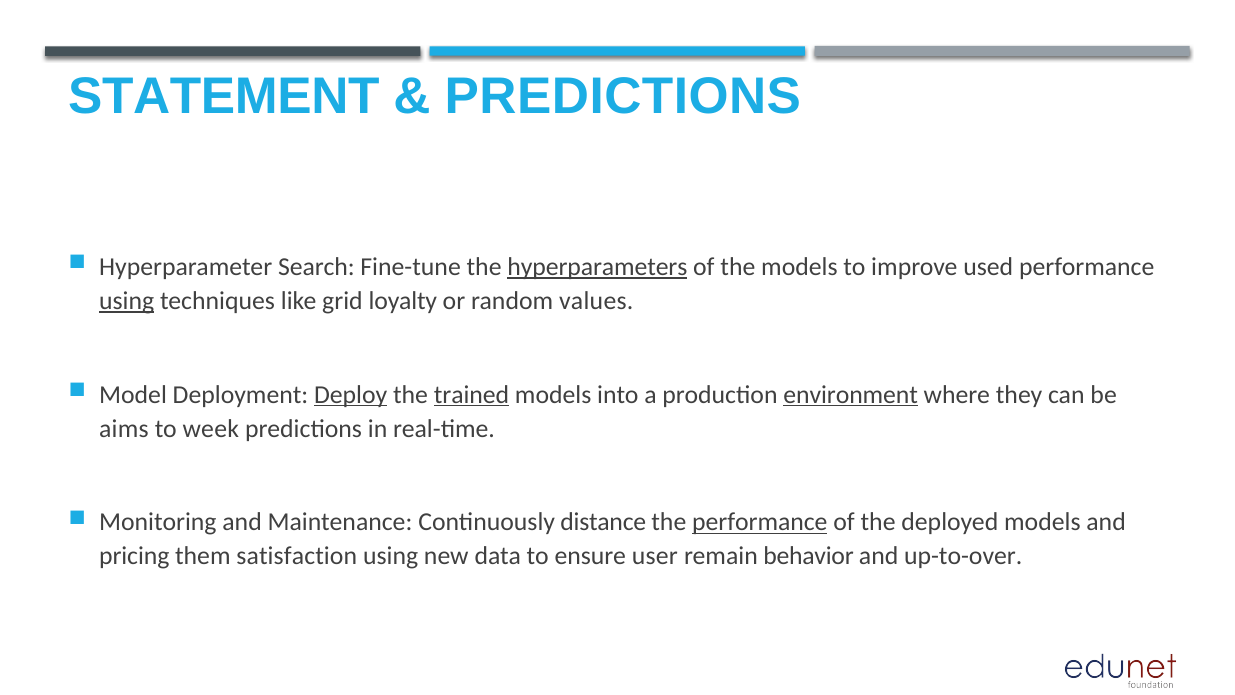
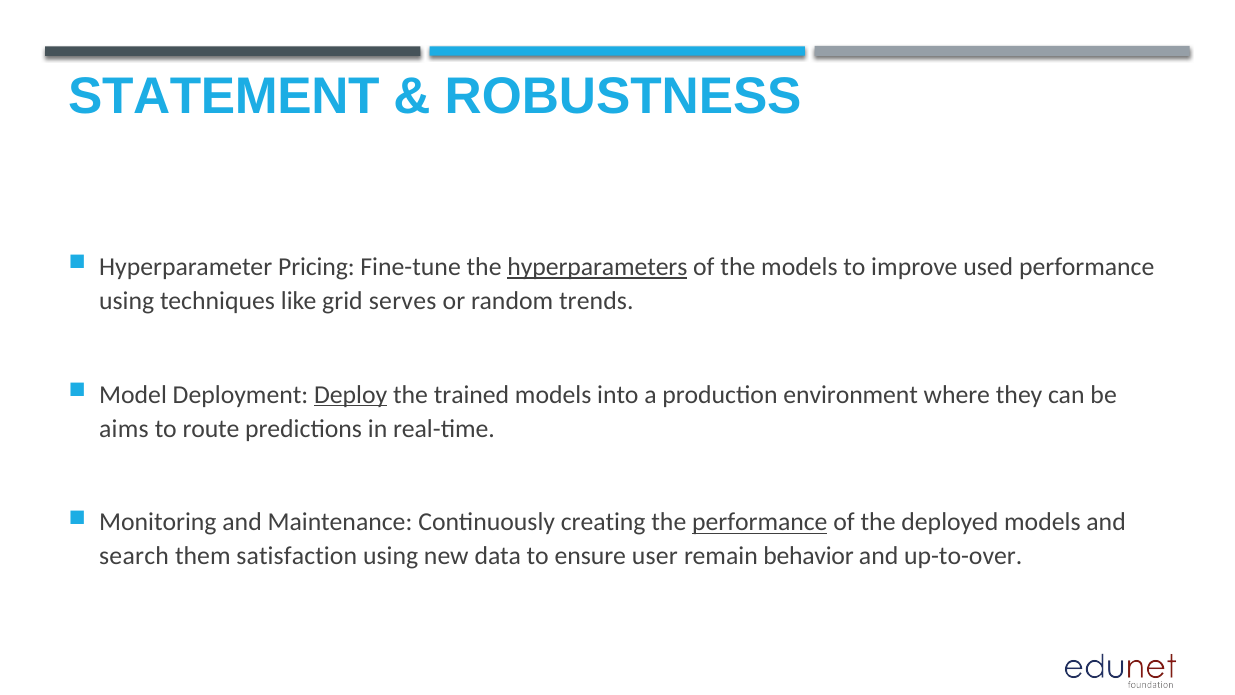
PREDICTIONS: PREDICTIONS -> ROBUSTNESS (623, 96)
Search: Search -> Pricing (316, 267)
using underline: present -> none (127, 301)
loyalty: loyalty -> serves (403, 301)
values: values -> trends (596, 301)
trained underline: present -> none (472, 394)
environment underline: present -> none (851, 394)
week: week -> route (211, 428)
distance: distance -> creating (603, 522)
pricing: pricing -> search (134, 556)
